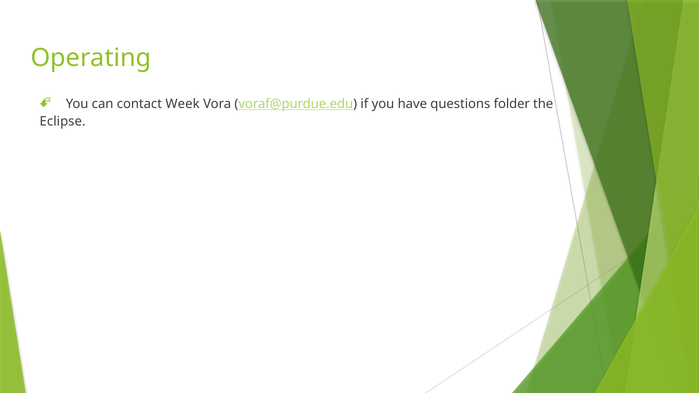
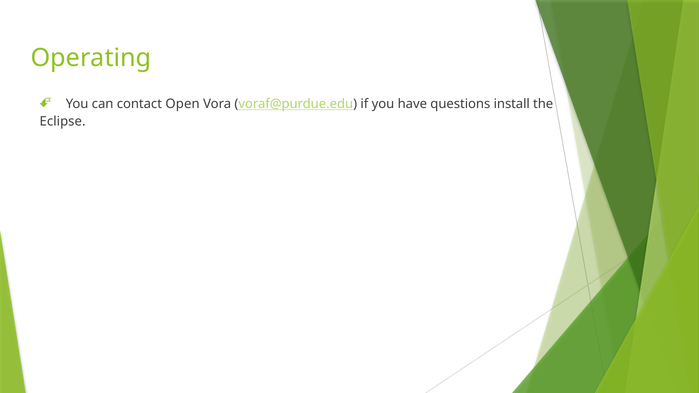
Week: Week -> Open (183, 104)
folder: folder -> install (512, 104)
